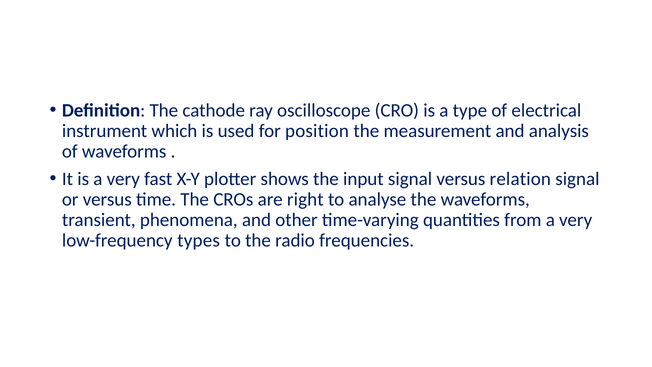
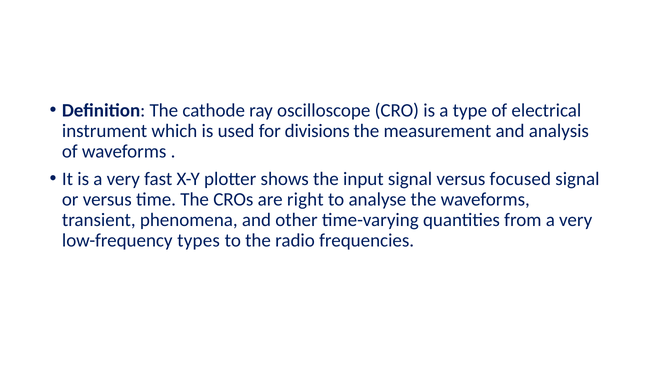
position: position -> divisions (317, 131)
relation: relation -> focused (520, 179)
